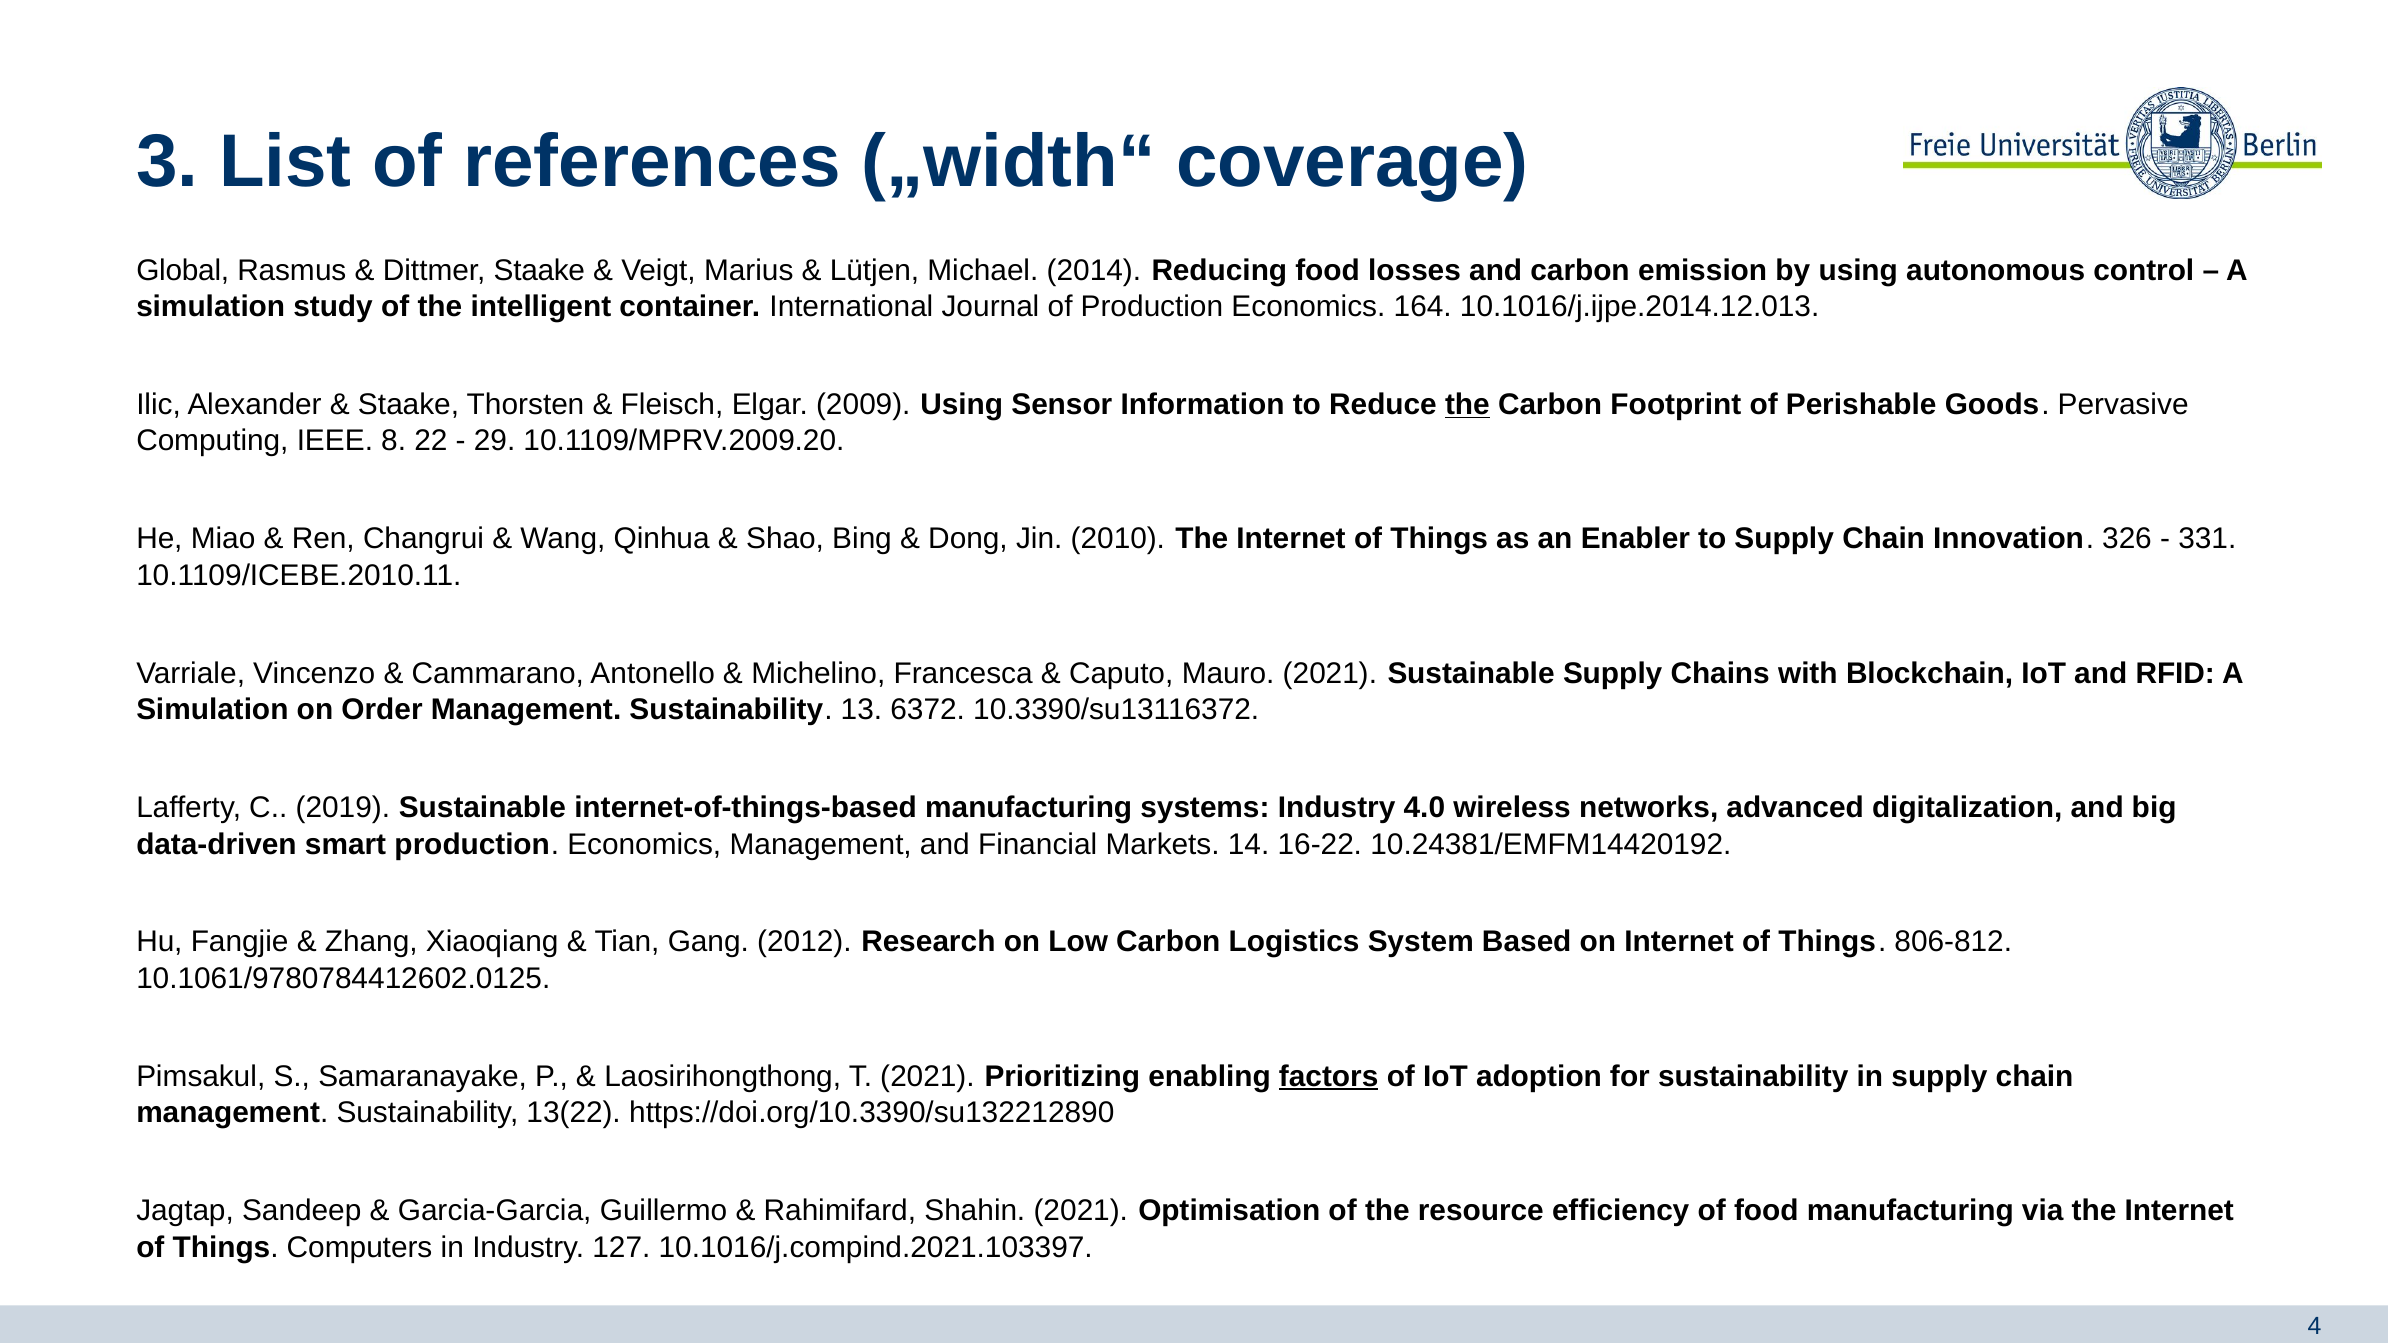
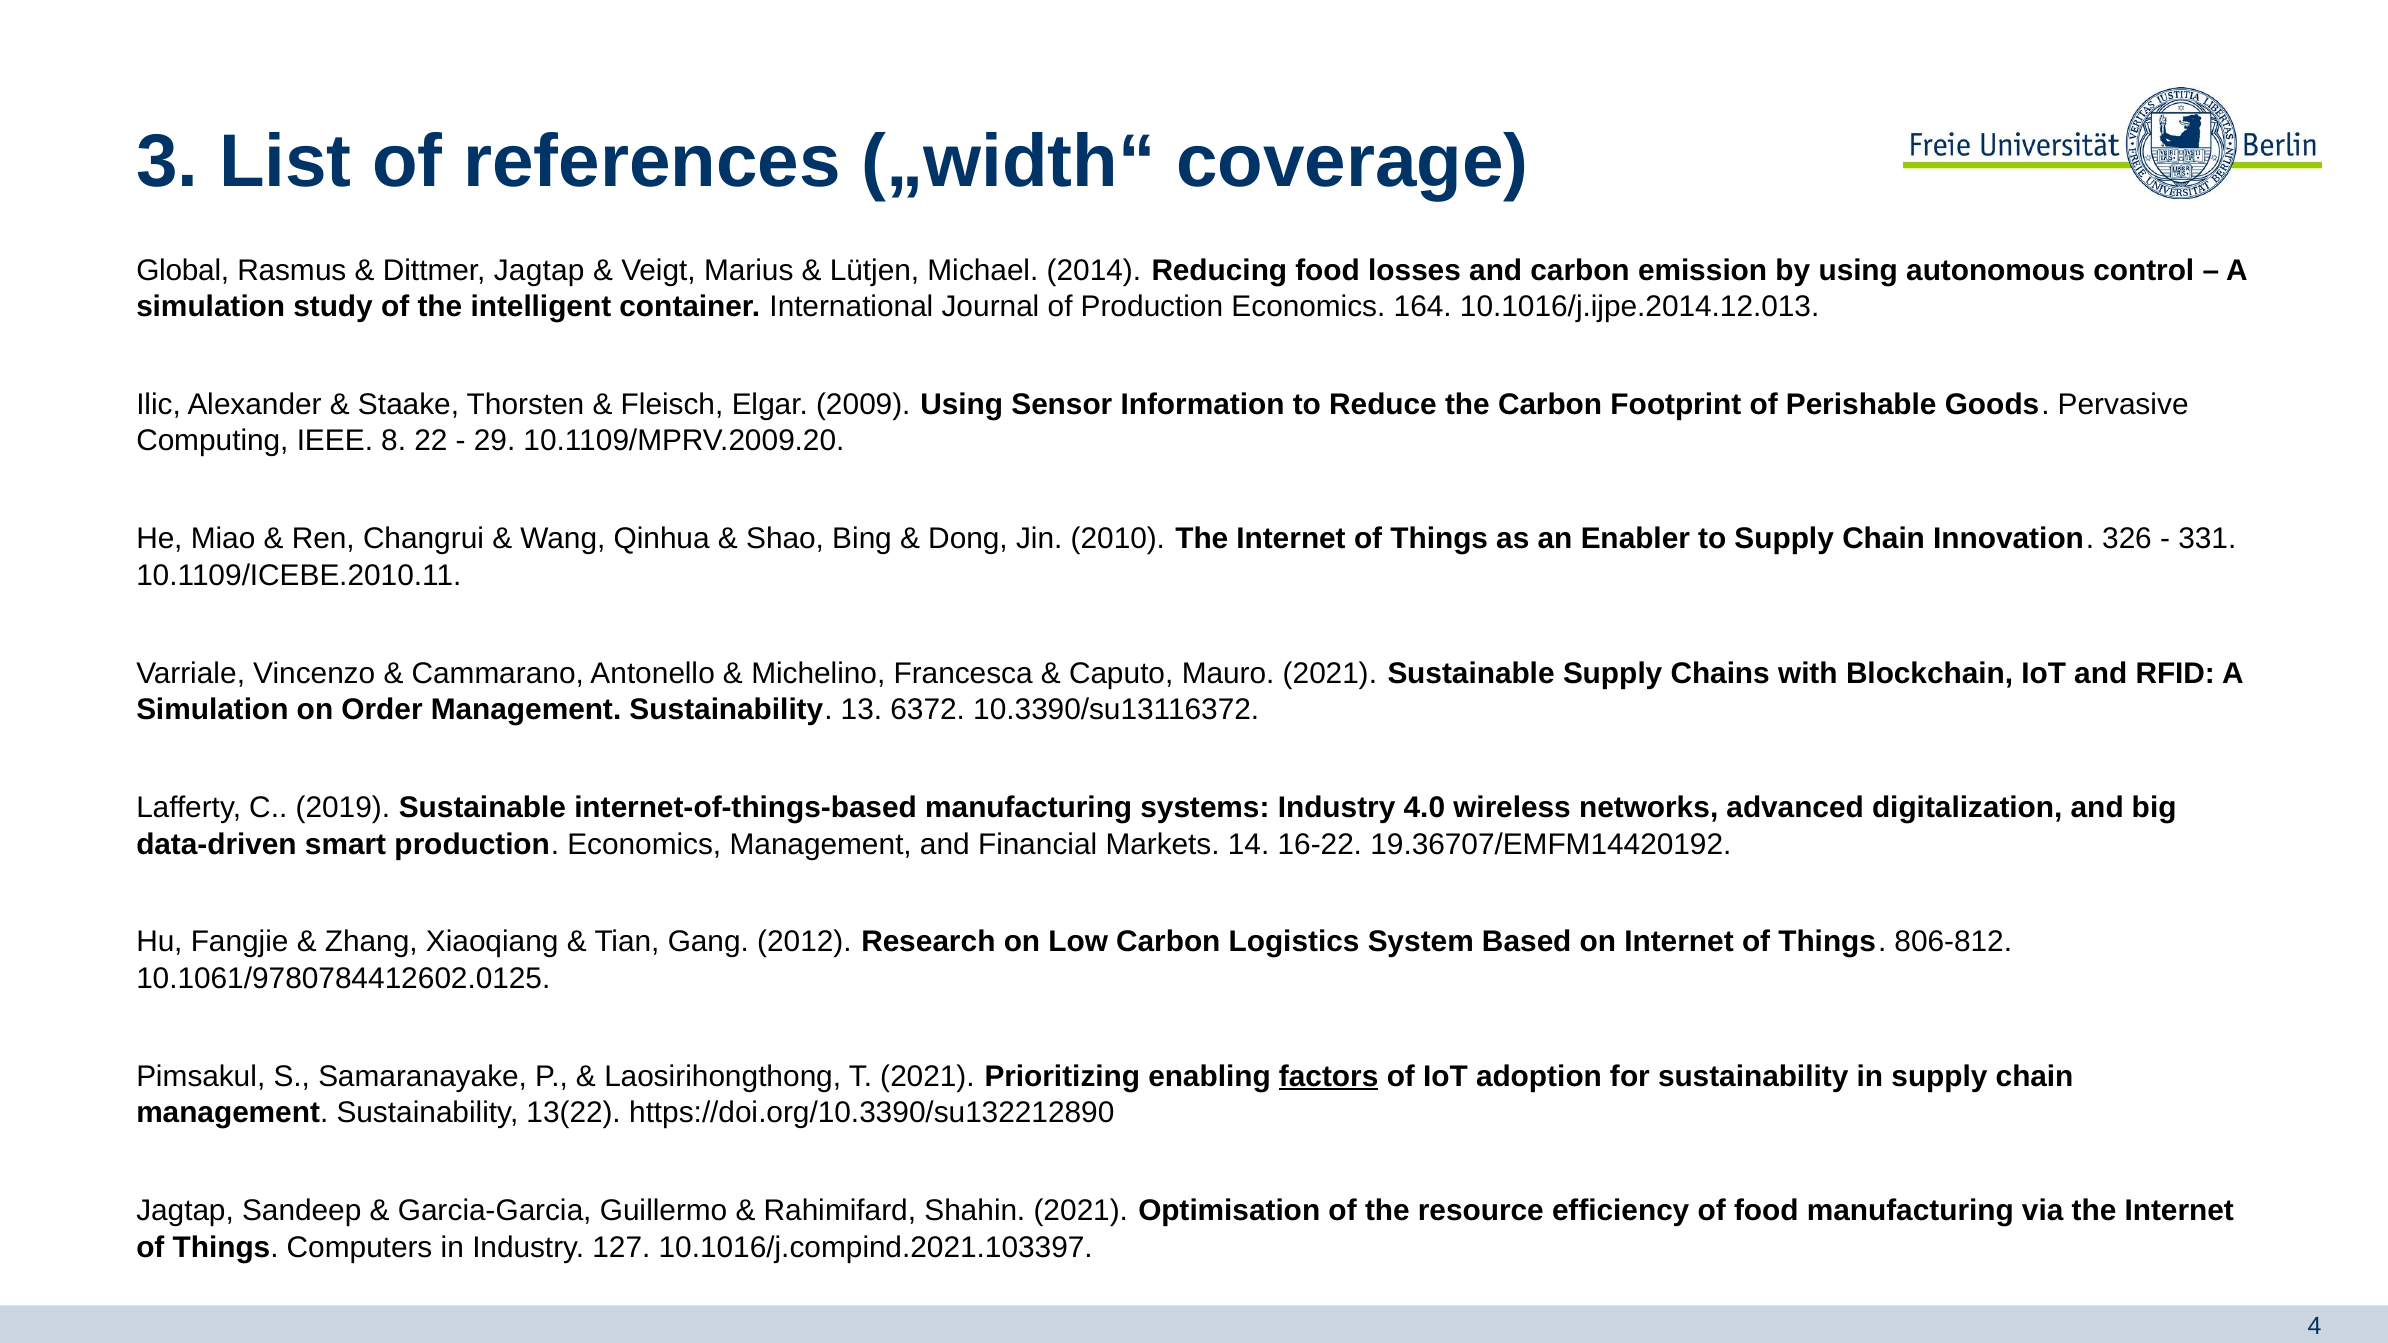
Dittmer Staake: Staake -> Jagtap (539, 270)
the underline: present -> none (1467, 405)
10.24381/EMFM14420192: 10.24381/EMFM14420192 -> 19.36707/EMFM14420192 (1551, 844)
